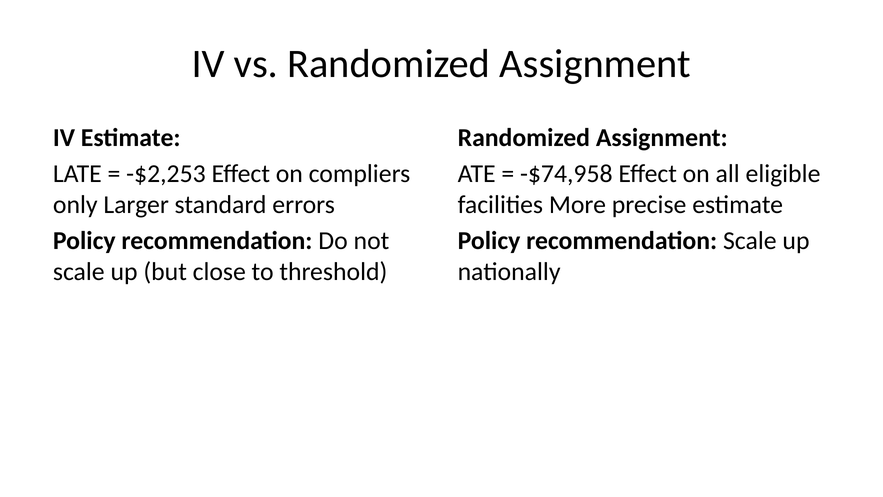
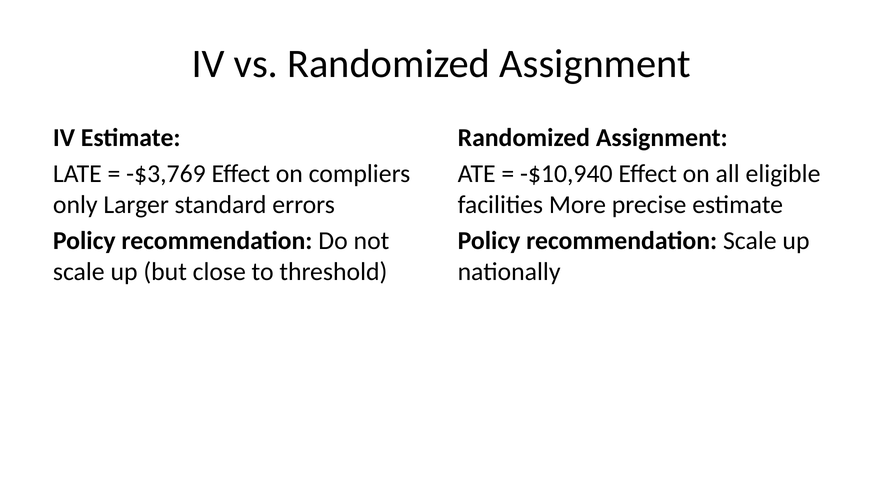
-$2,253: -$2,253 -> -$3,769 (166, 174)
-$74,958: -$74,958 -> -$10,940 (566, 174)
